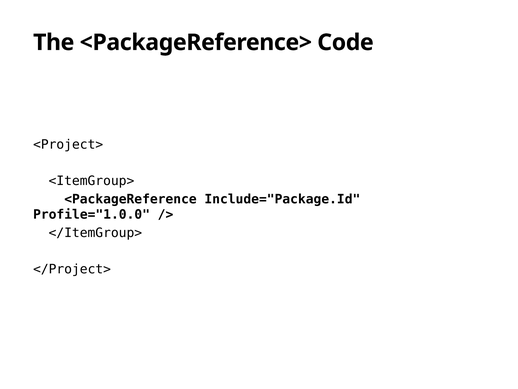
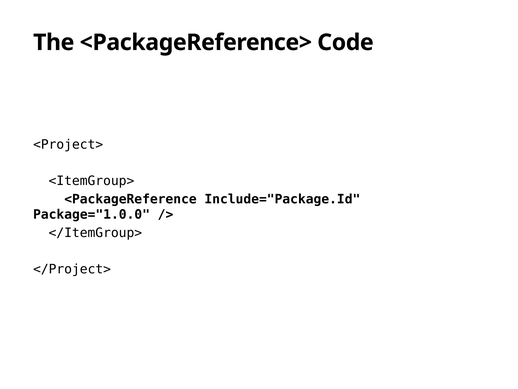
Profile="1.0.0: Profile="1.0.0 -> Package="1.0.0 (92, 214)
